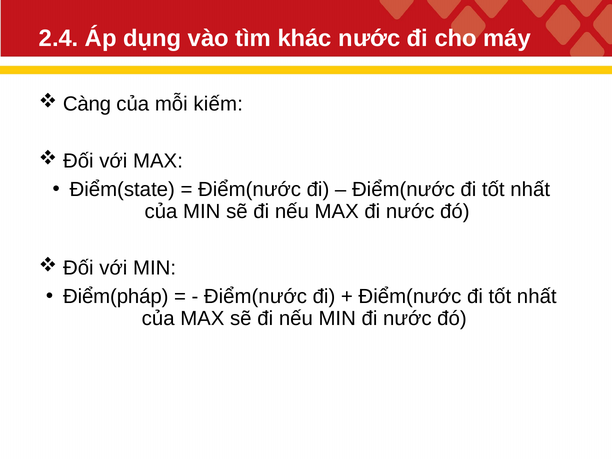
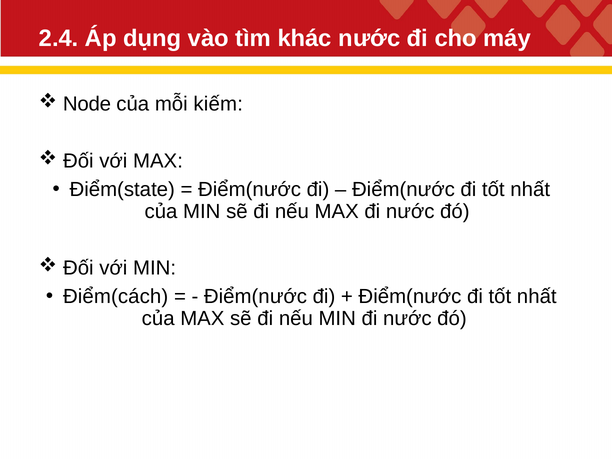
Càng: Càng -> Node (87, 104)
Điểm(pháp: Điểm(pháp -> Điểm(cách (116, 297)
